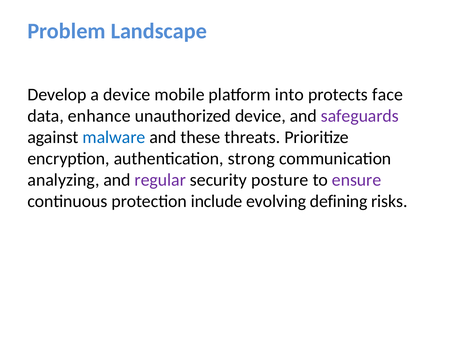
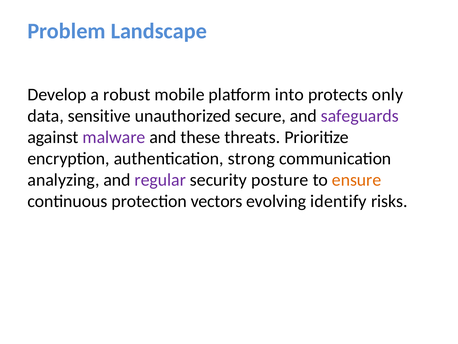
a device: device -> robust (127, 94)
face: face -> only (388, 94)
enhance: enhance -> sensitive (99, 116)
unauthorized device: device -> secure (260, 116)
malware colour: blue -> purple (114, 137)
ensure colour: purple -> orange (357, 180)
include: include -> vectors (217, 201)
defining: defining -> identify (338, 201)
